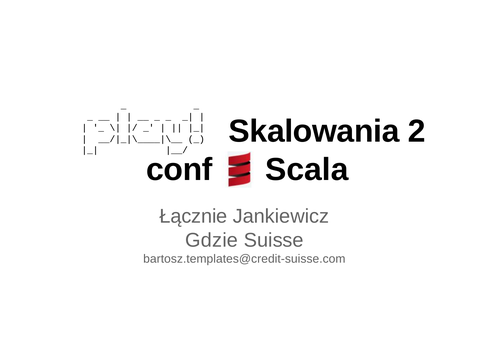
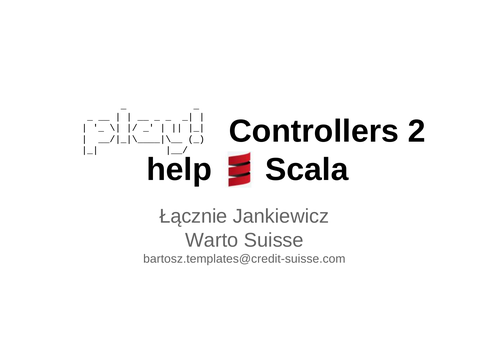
Skalowania: Skalowania -> Controllers (314, 132)
conf: conf -> help (179, 170)
Gdzie: Gdzie -> Warto (212, 240)
